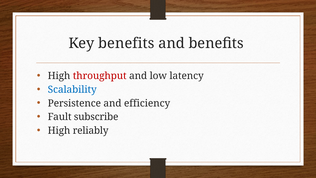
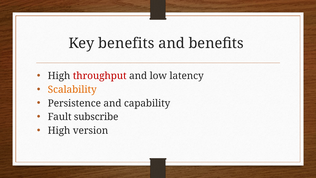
Scalability colour: blue -> orange (72, 89)
efficiency: efficiency -> capability (147, 103)
reliably: reliably -> version (91, 130)
